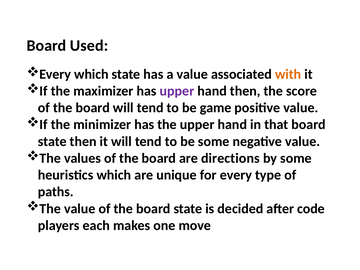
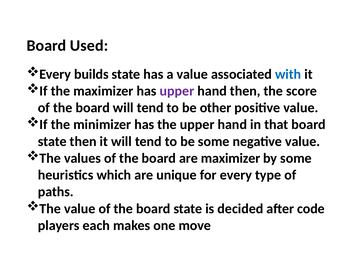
Every which: which -> builds (91, 74)
with colour: orange -> blue (288, 74)
game: game -> other (216, 108)
are directions: directions -> maximizer (231, 158)
